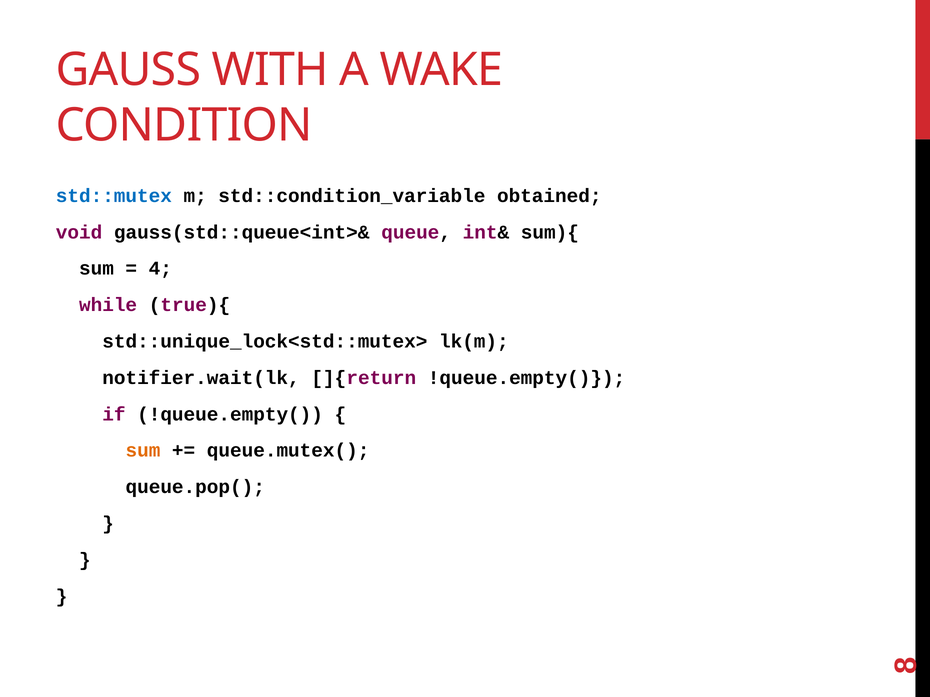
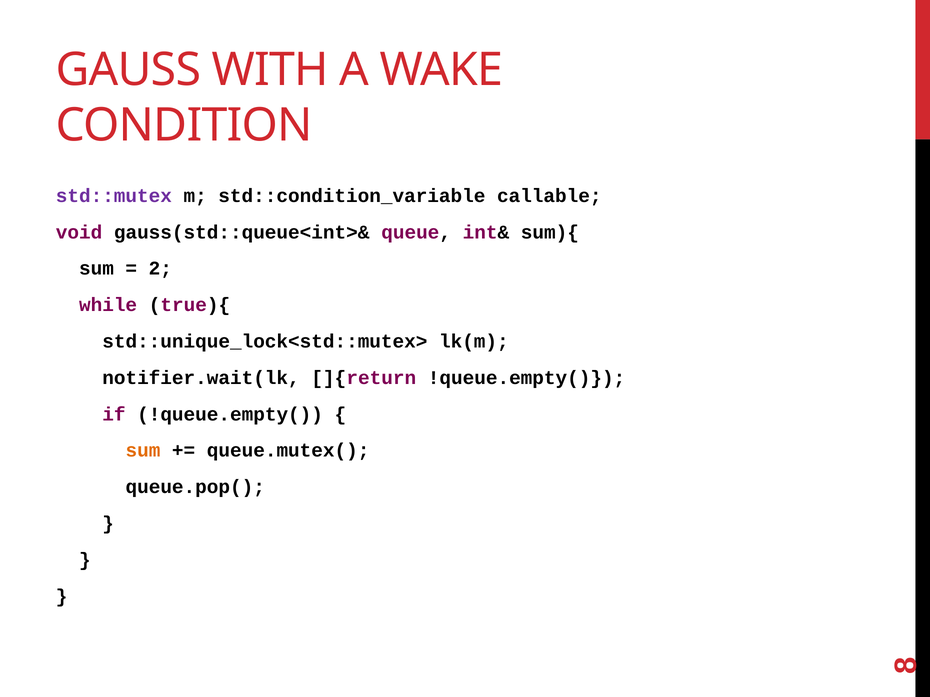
std::mutex colour: blue -> purple (114, 196)
obtained: obtained -> callable (549, 196)
4: 4 -> 2 (160, 269)
